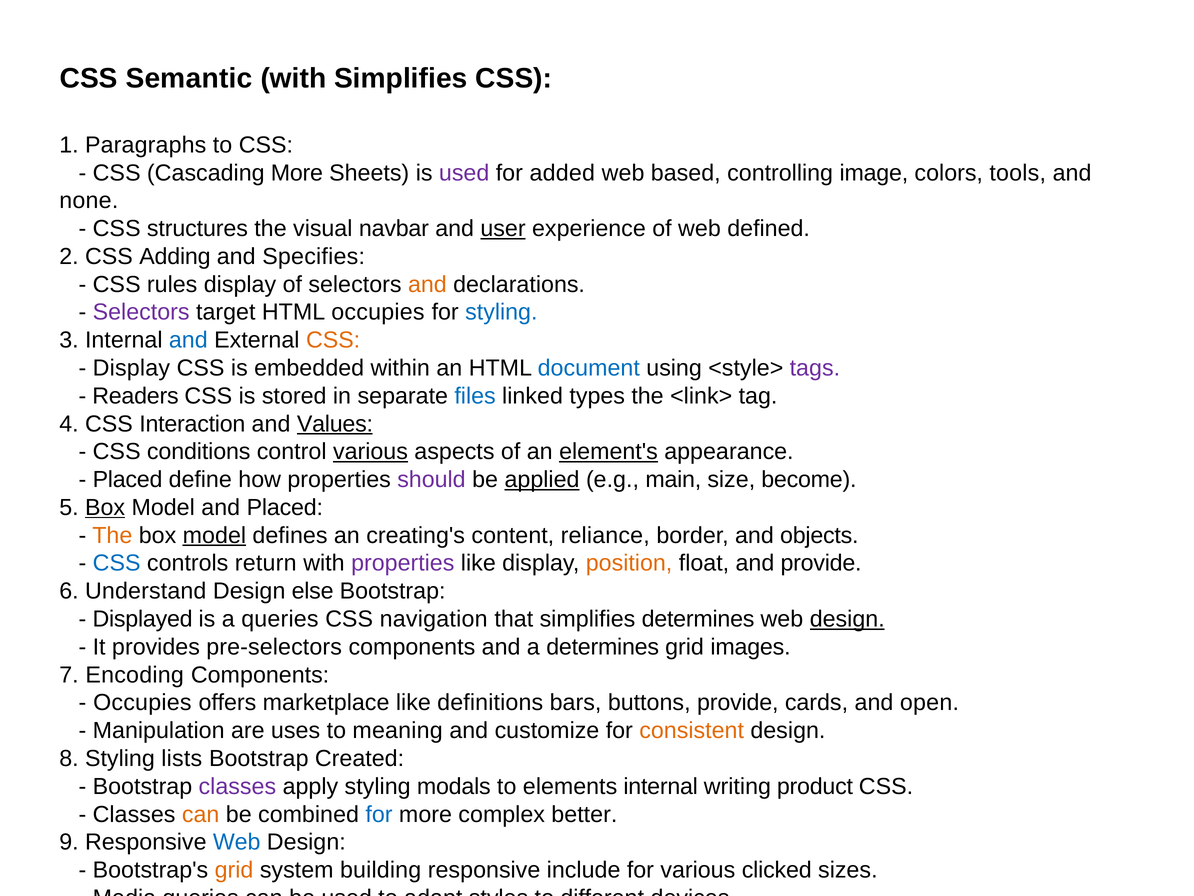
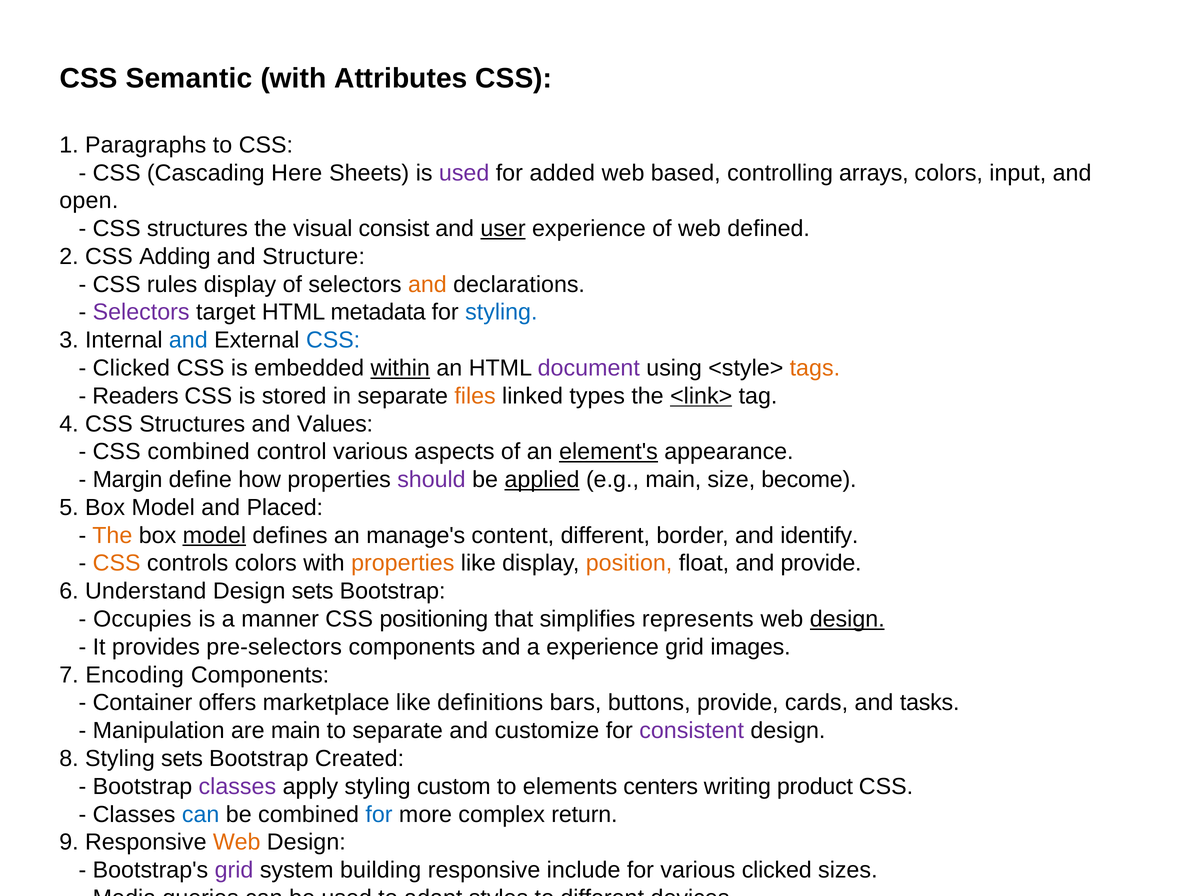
with Simplifies: Simplifies -> Attributes (401, 79)
Cascading More: More -> Here (297, 173)
image: image -> arrays (874, 173)
tools: tools -> input (1018, 173)
none: none -> open (89, 201)
navbar: navbar -> consist (394, 229)
Specifies: Specifies -> Structure (314, 256)
HTML occupies: occupies -> metadata (378, 312)
CSS colour: orange -> blue (333, 340)
Display: Display -> Clicked (131, 368)
within underline: none -> present (400, 368)
document colour: blue -> purple (589, 368)
tags colour: purple -> orange (815, 368)
files colour: blue -> orange (475, 396)
<link> underline: none -> present (701, 396)
4 CSS Interaction: Interaction -> Structures (192, 424)
Values underline: present -> none (335, 424)
CSS conditions: conditions -> combined (199, 452)
various underline: present -> none (370, 452)
Placed: Placed -> Margin (128, 479)
Box underline: present -> none (105, 507)
creating's: creating's -> manage's (416, 535)
content reliance: reliance -> different (605, 535)
objects: objects -> identify (819, 535)
CSS colour: blue -> orange (117, 563)
controls return: return -> colors (266, 563)
properties colour: purple -> orange (403, 563)
Design else: else -> sets (313, 591)
Displayed: Displayed -> Occupies (142, 619)
a queries: queries -> manner (280, 619)
navigation: navigation -> positioning (434, 619)
simplifies determines: determines -> represents (698, 619)
a determines: determines -> experience (603, 647)
Occupies: Occupies -> Container (143, 702)
open: open -> tasks (930, 702)
are uses: uses -> main (296, 730)
to meaning: meaning -> separate (398, 730)
consistent colour: orange -> purple (692, 730)
Styling lists: lists -> sets (182, 758)
modals: modals -> custom (454, 786)
elements internal: internal -> centers (661, 786)
can colour: orange -> blue (201, 814)
better: better -> return (584, 814)
Web colour: blue -> orange (237, 842)
grid colour: orange -> purple (234, 870)
